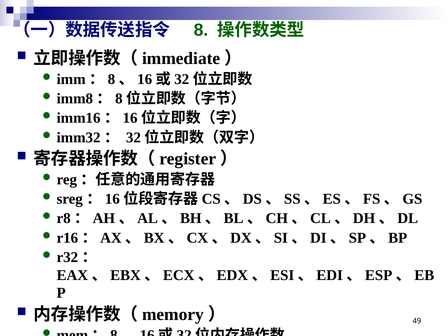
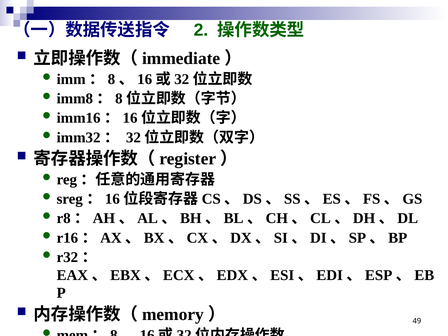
8: 8 -> 2 (201, 30)
